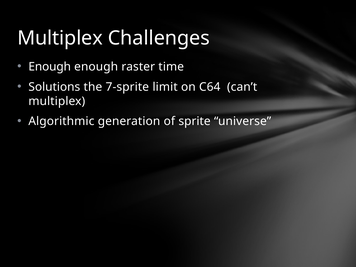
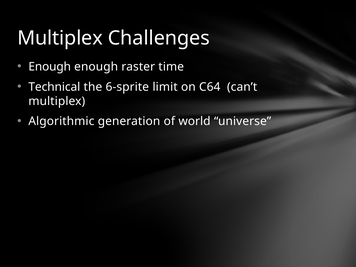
Solutions: Solutions -> Technical (54, 87)
7-sprite: 7-sprite -> 6-sprite (127, 87)
sprite: sprite -> world (194, 121)
